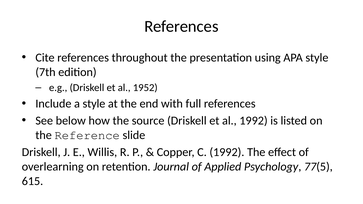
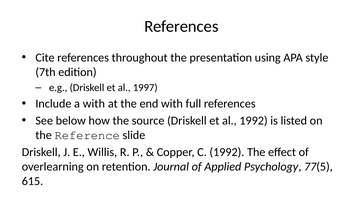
1952: 1952 -> 1997 (145, 88)
a style: style -> with (94, 104)
